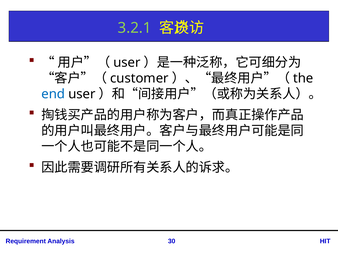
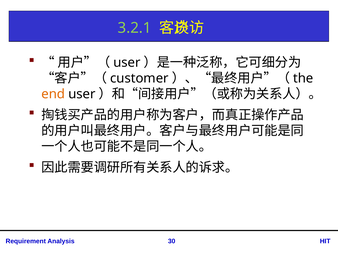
end colour: blue -> orange (53, 94)
